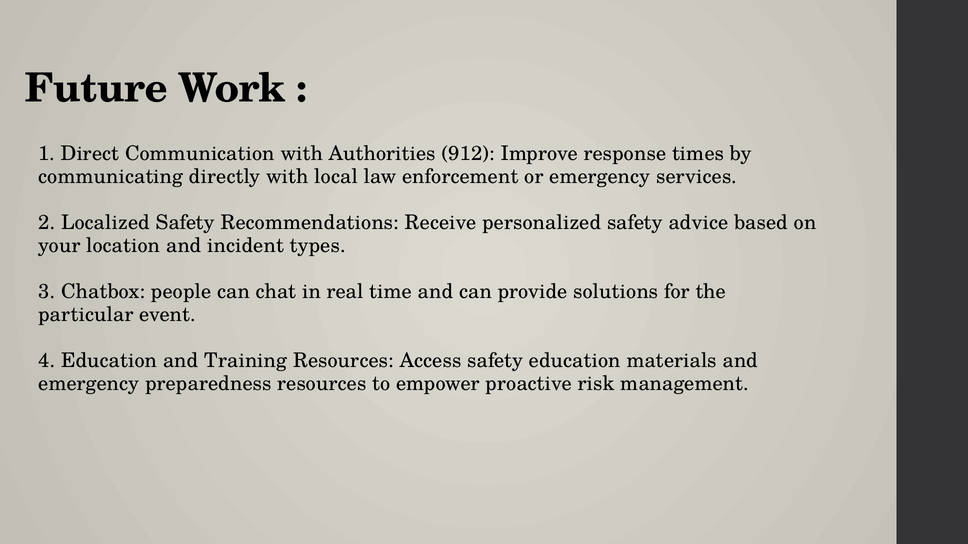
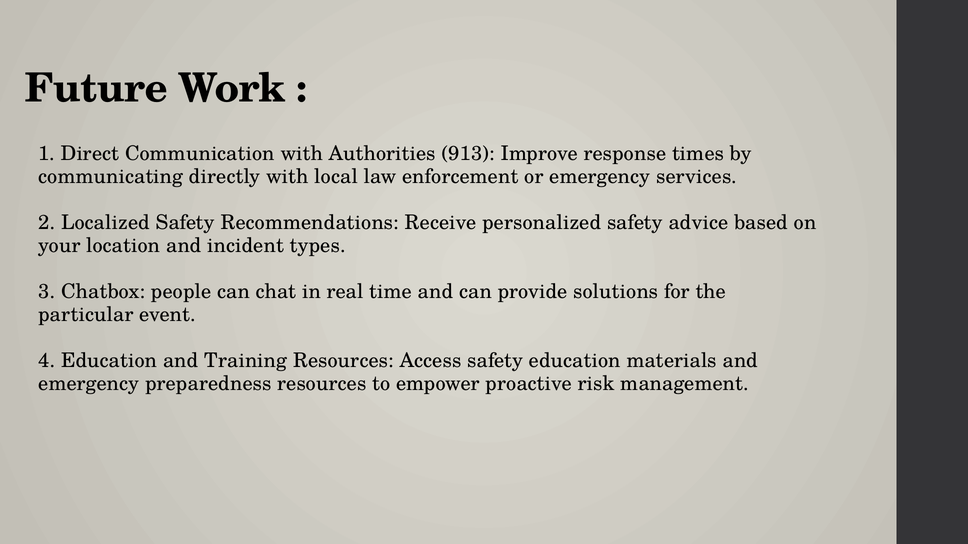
912: 912 -> 913 (468, 154)
